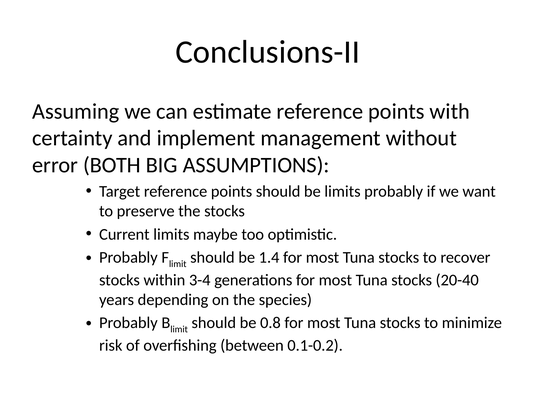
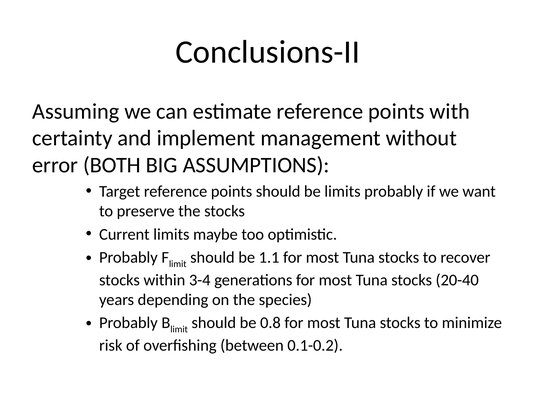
1.4: 1.4 -> 1.1 (269, 257)
